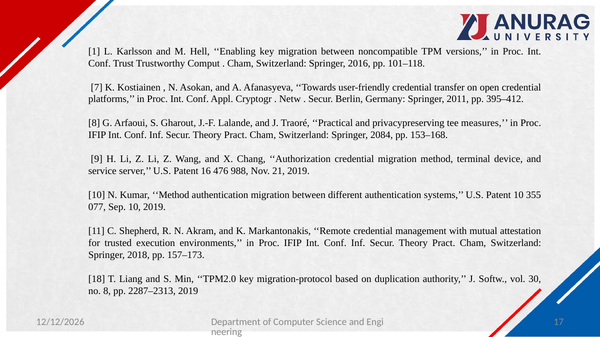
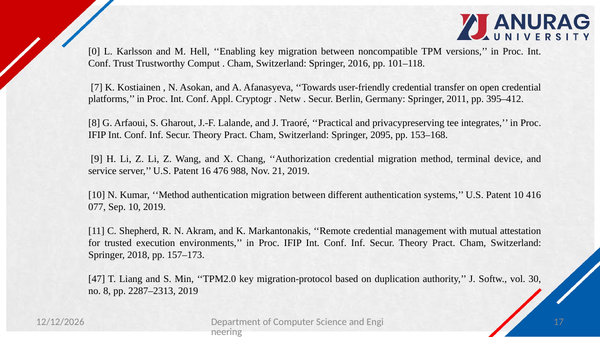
1: 1 -> 0 (94, 51)
measures: measures -> integrates (485, 123)
2084: 2084 -> 2095 (382, 135)
355: 355 -> 416 (534, 195)
18: 18 -> 47 (97, 279)
